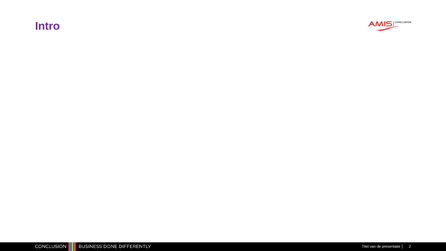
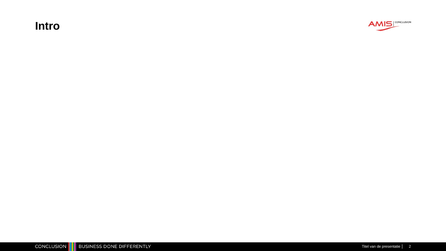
Intro colour: purple -> black (47, 26)
